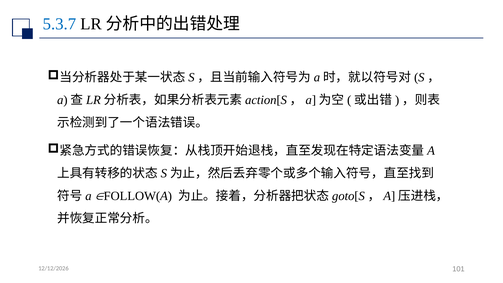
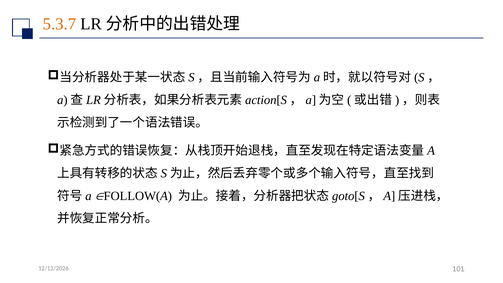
5.3.7 colour: blue -> orange (59, 24)
